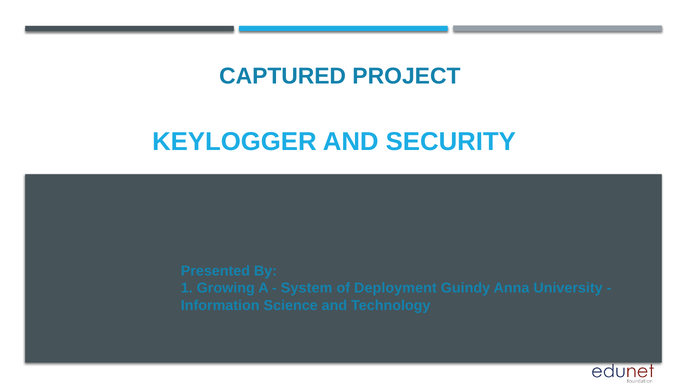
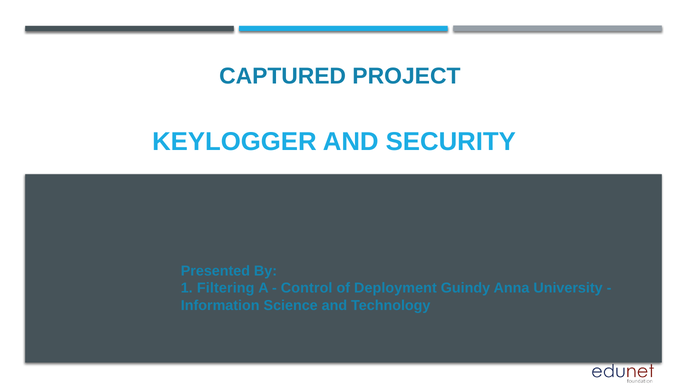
Growing: Growing -> Filtering (226, 288)
System: System -> Control (307, 288)
